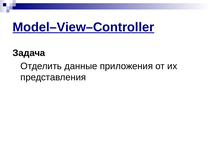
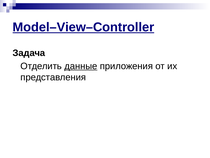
данные underline: none -> present (81, 66)
